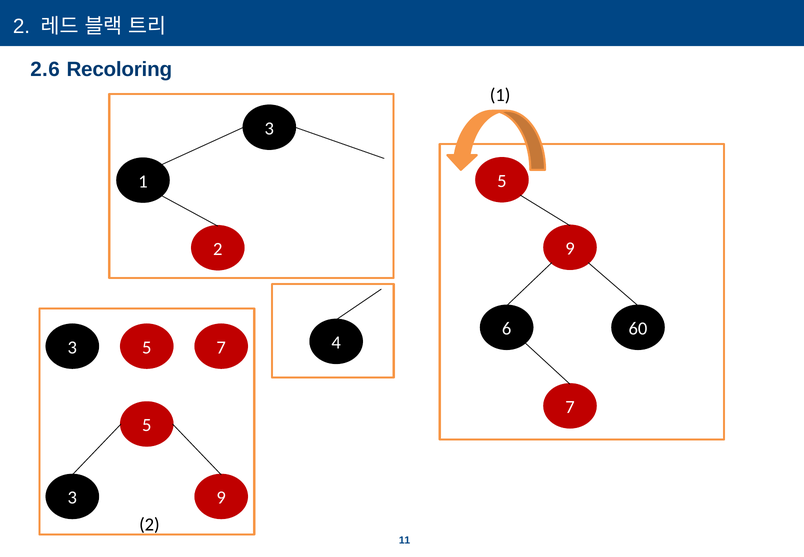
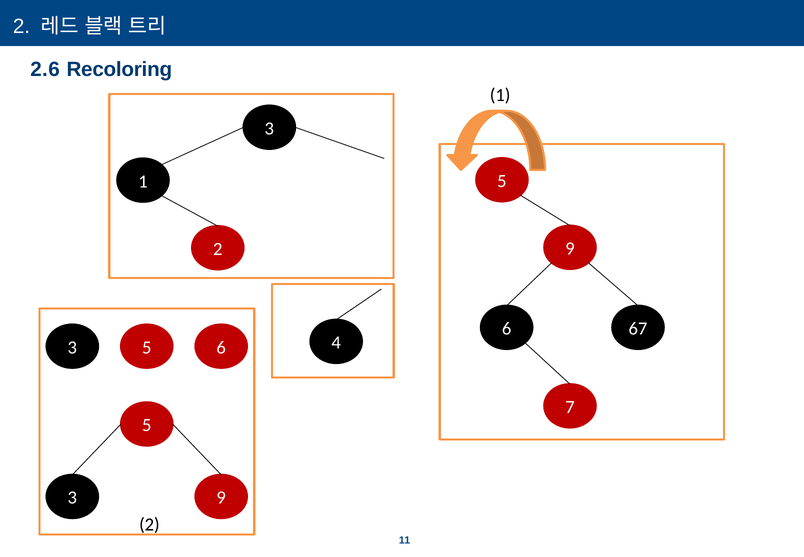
60: 60 -> 67 (638, 328)
3 7: 7 -> 6 (221, 347)
